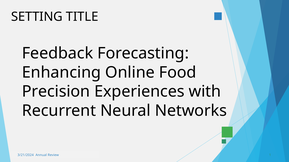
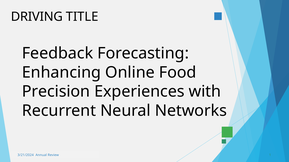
SETTING: SETTING -> DRIVING (37, 17)
